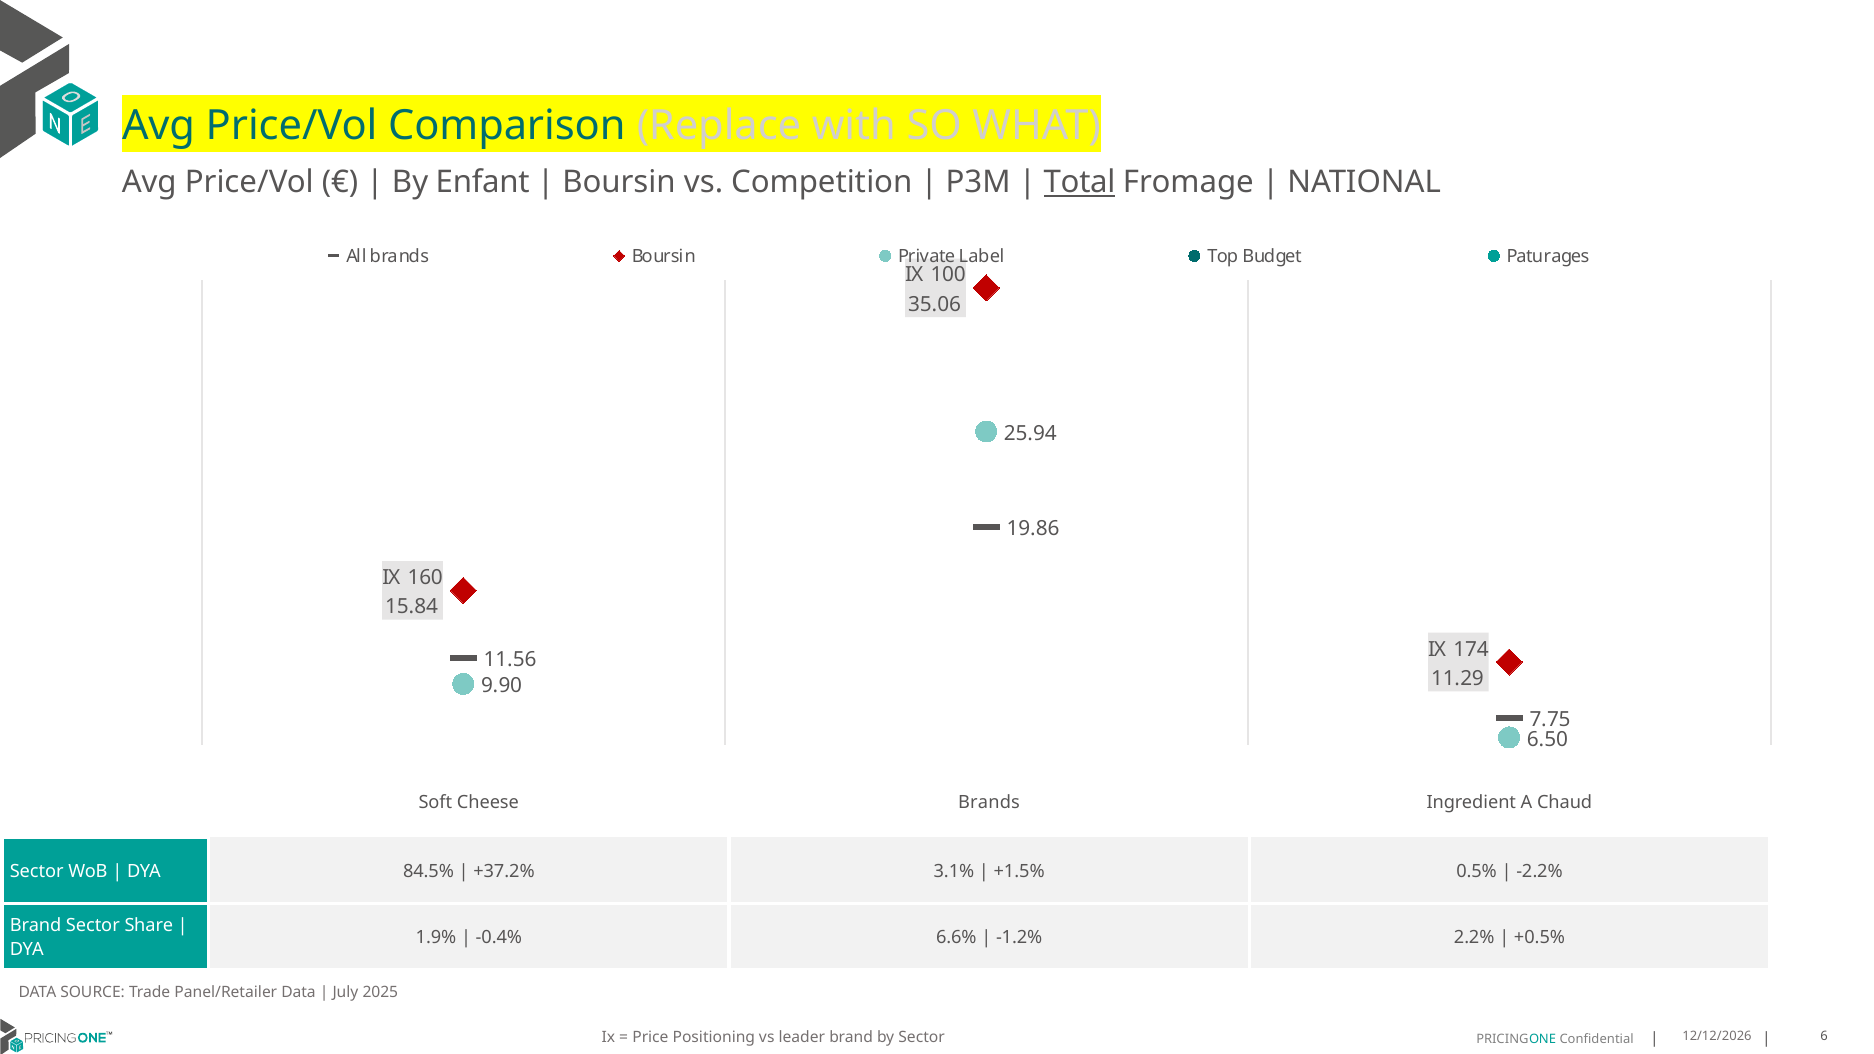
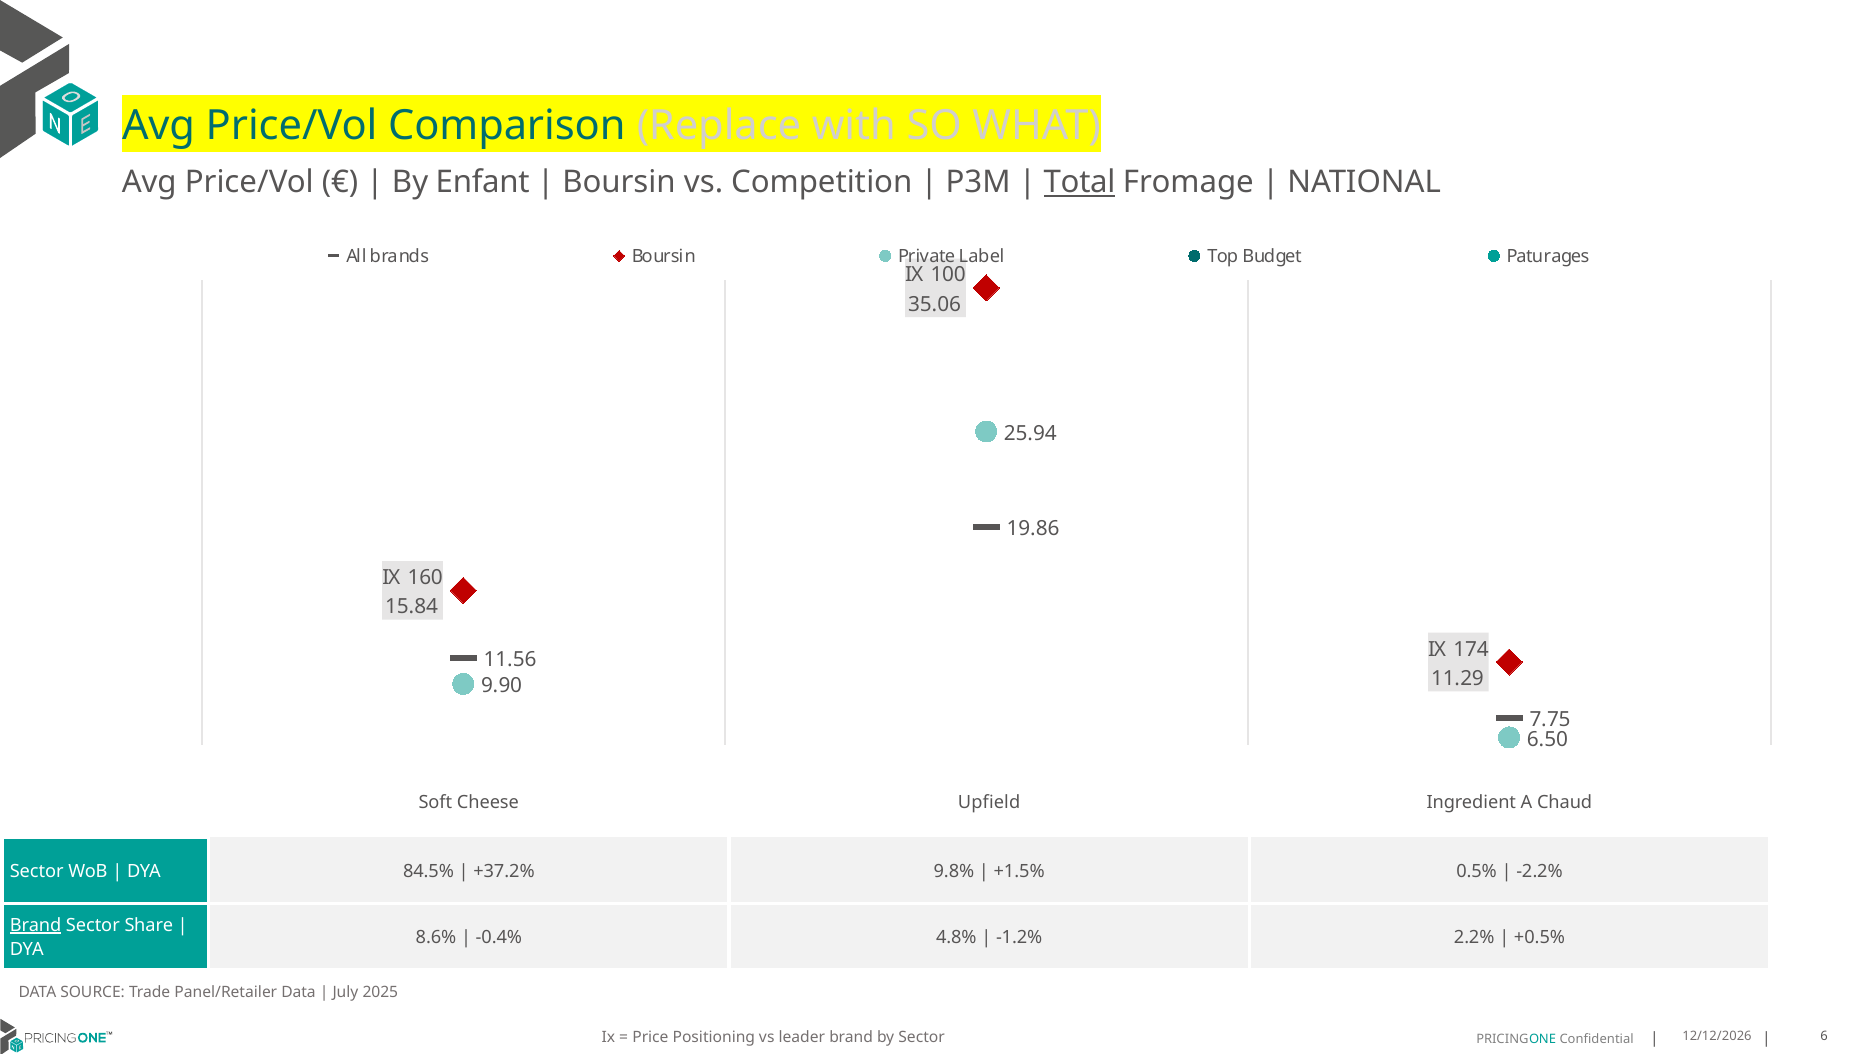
Cheese Brands: Brands -> Upfield (989, 802)
3.1%: 3.1% -> 9.8% (954, 871)
Brand underline: none -> present (36, 925)
1.9%: 1.9% -> 8.6% (436, 938)
6.6%: 6.6% -> 4.8% (956, 938)
